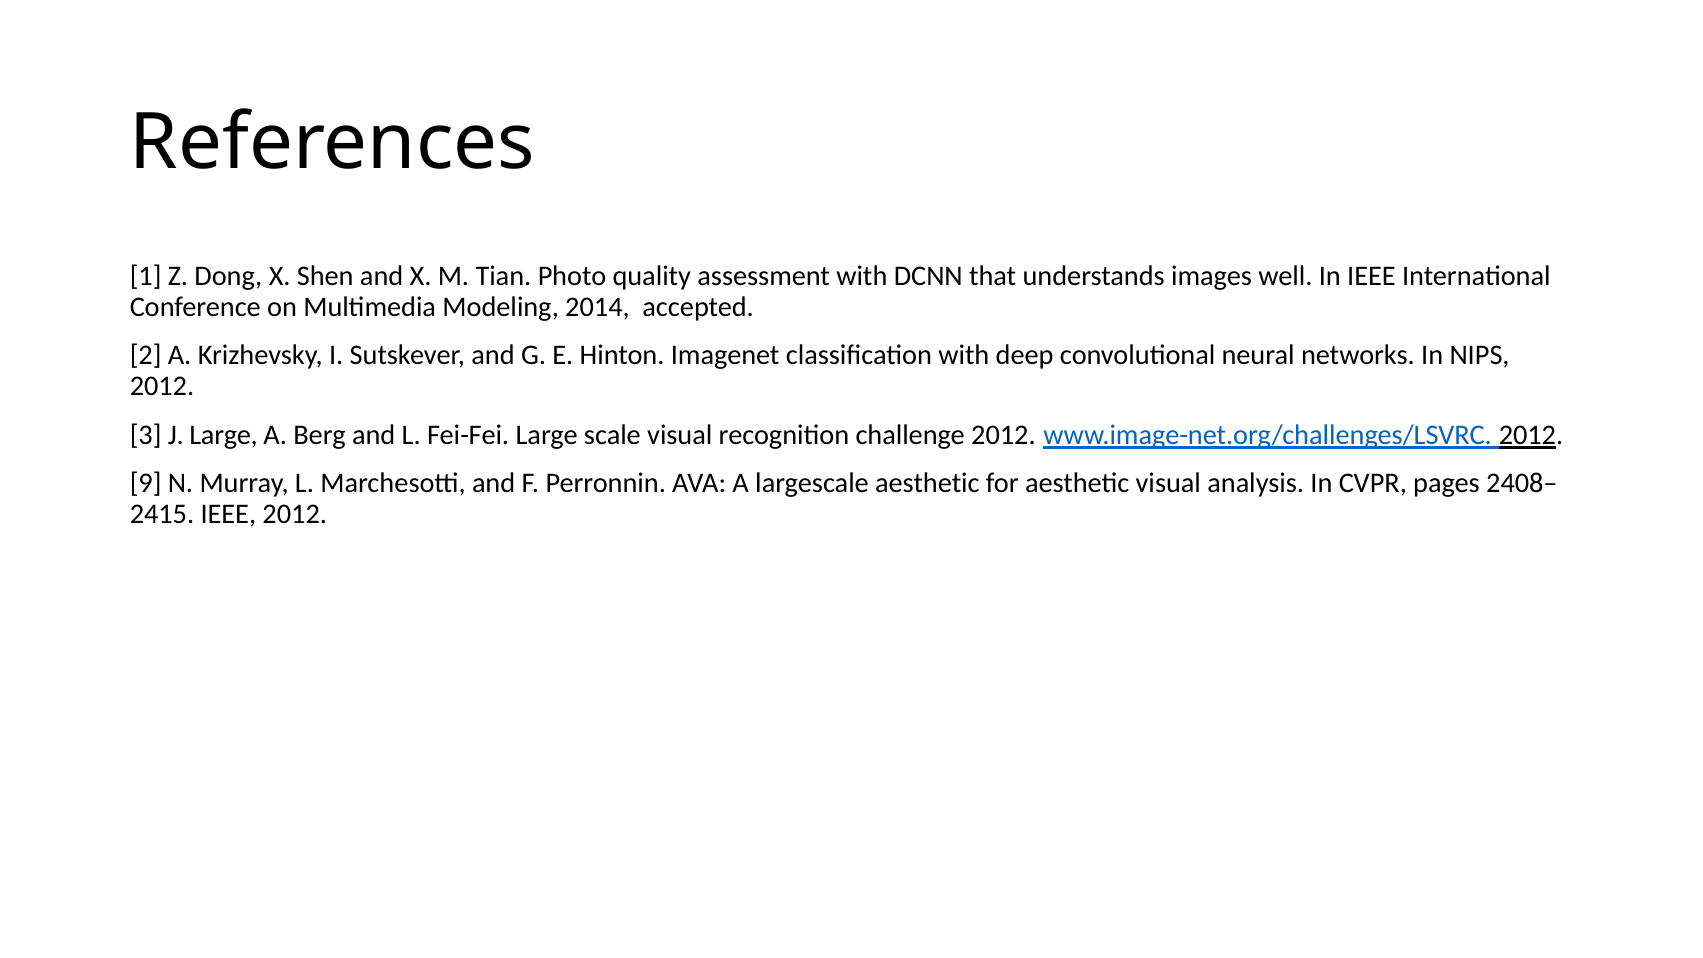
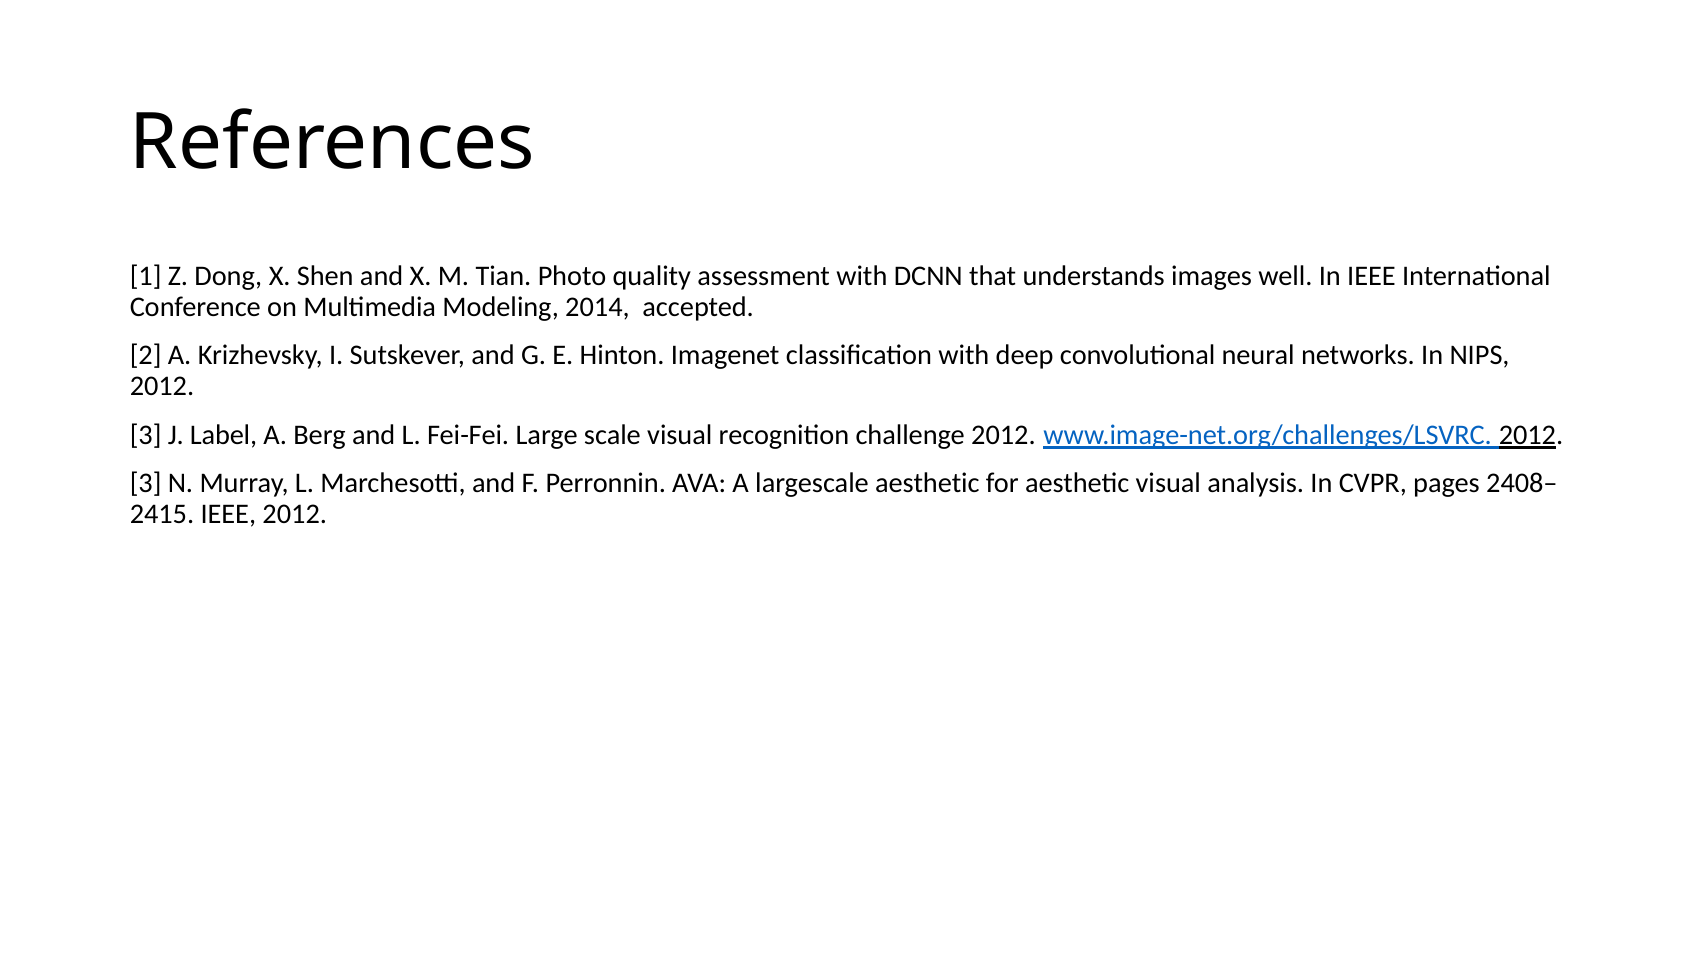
J Large: Large -> Label (224, 435)
9: 9 -> 3 (146, 483)
